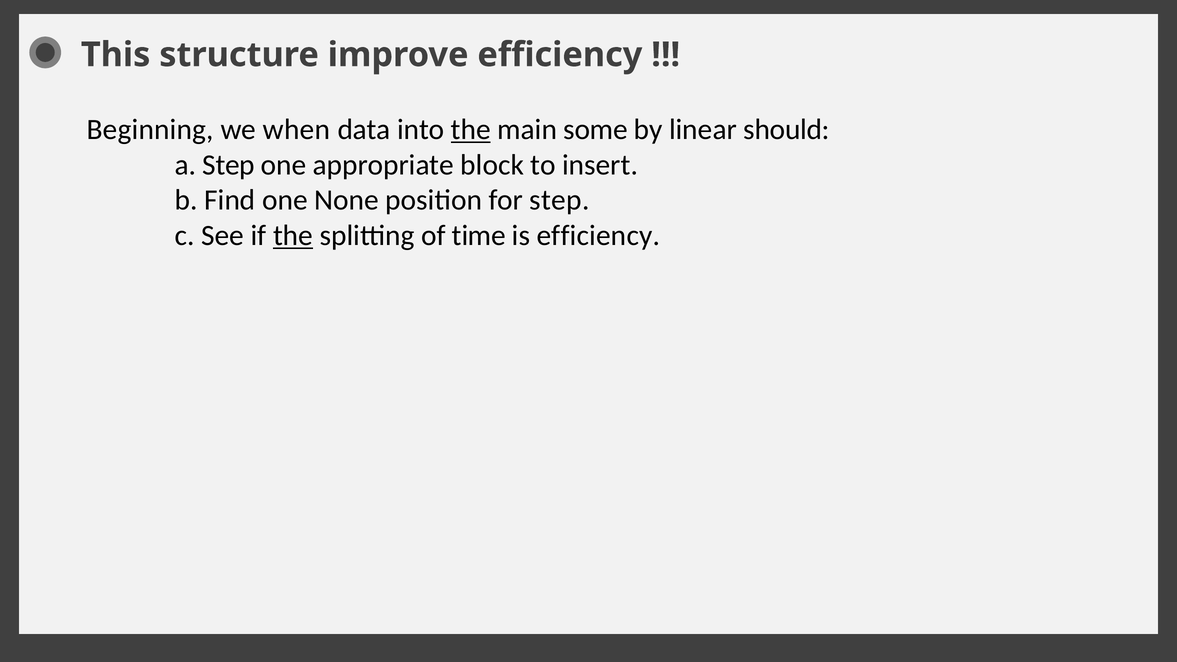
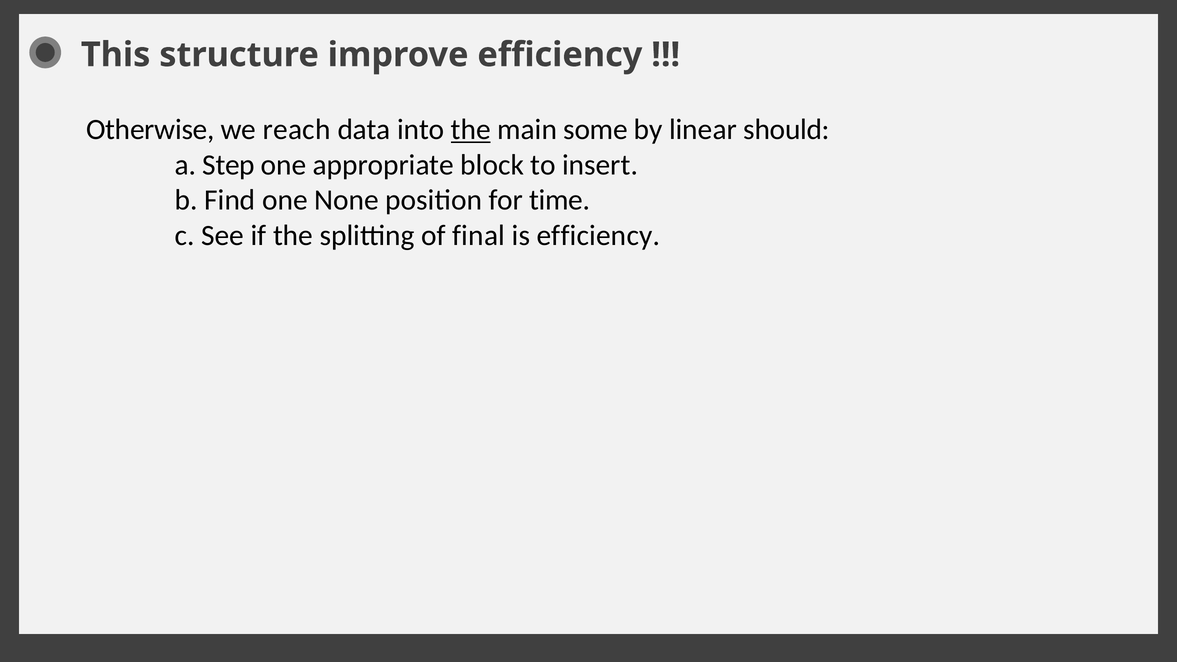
Beginning: Beginning -> Otherwise (150, 130)
when: when -> reach (297, 130)
for step: step -> time (560, 200)
the underline: present -> none (293, 236)
time: time -> final (479, 236)
